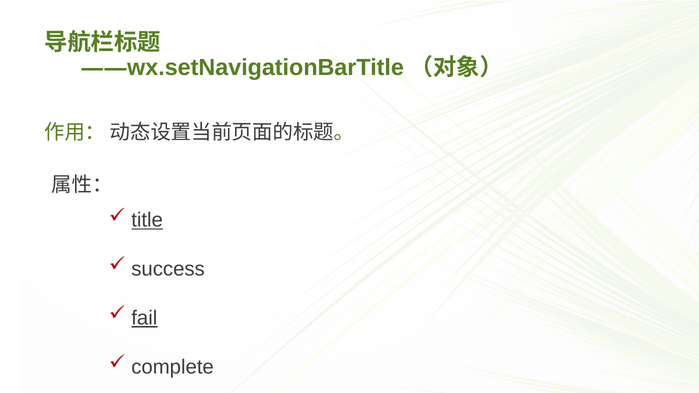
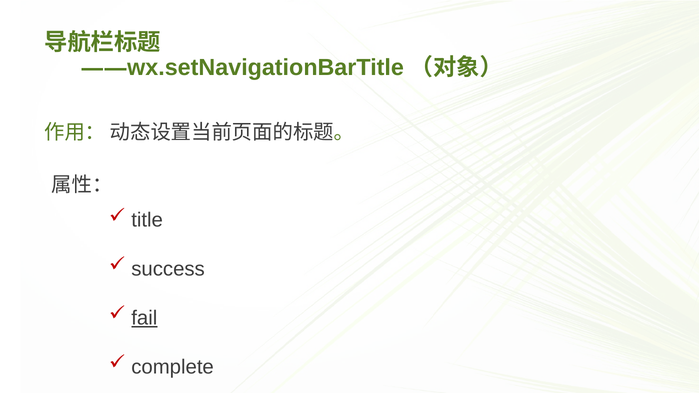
title underline: present -> none (147, 220)
